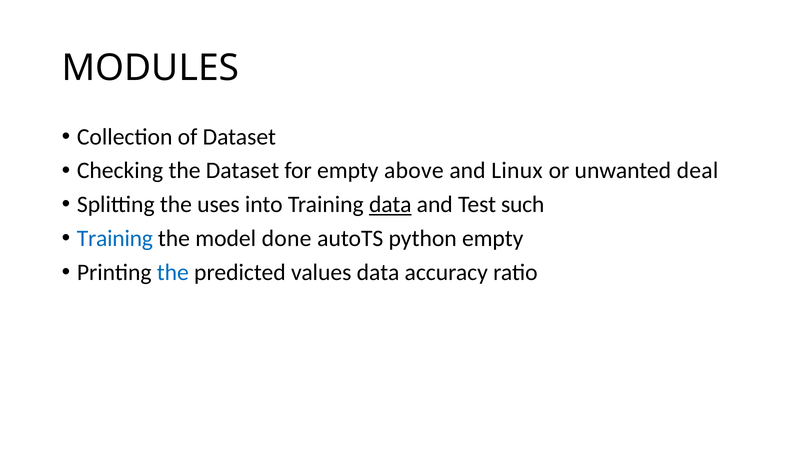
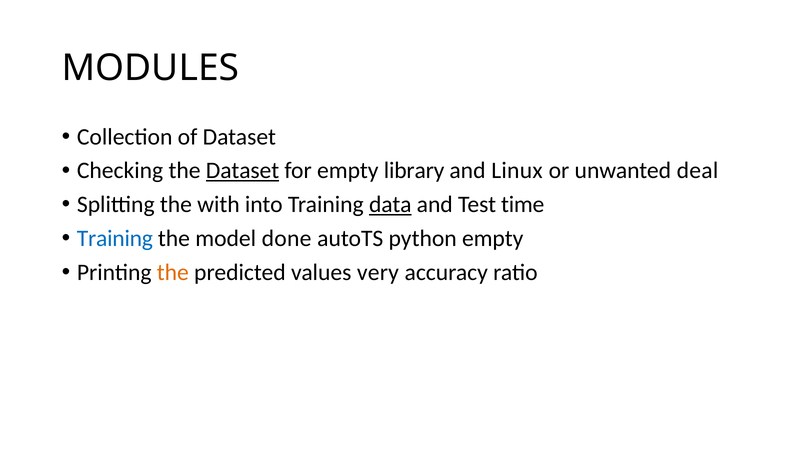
Dataset underline: none -> present (242, 171)
above: above -> library (414, 171)
uses: uses -> with (218, 205)
such: such -> time (523, 205)
the colour: blue -> orange (173, 273)
values data: data -> very (378, 273)
